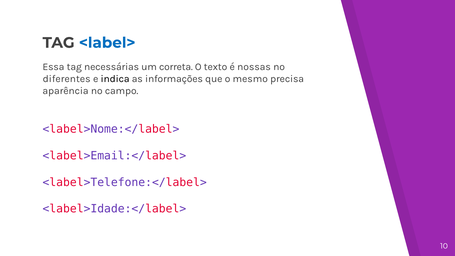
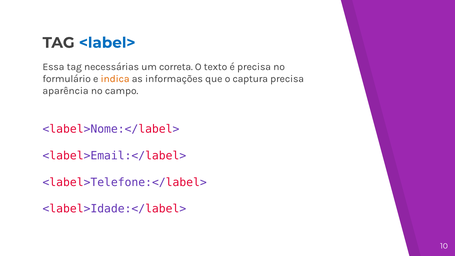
é nossas: nossas -> precisa (254, 67)
diferentes: diferentes -> formulário (67, 79)
indica colour: black -> orange (115, 79)
mesmo: mesmo -> captura (250, 79)
